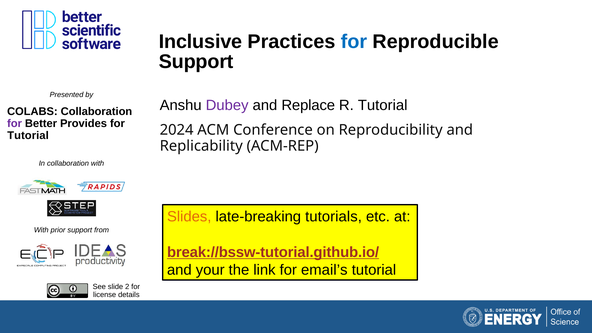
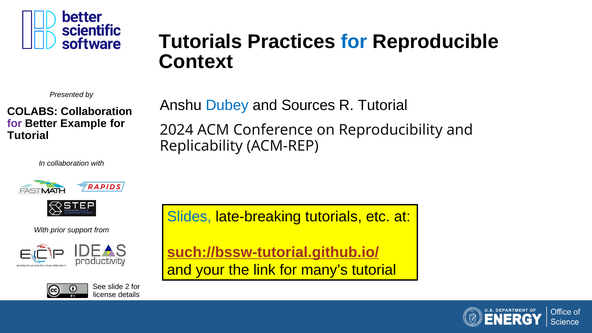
Inclusive: Inclusive -> Tutorials (200, 42)
Support: Support -> Context (196, 62)
Dubey colour: purple -> blue (227, 105)
Replace: Replace -> Sources (308, 105)
Provides: Provides -> Example (83, 124)
Slides colour: orange -> blue (189, 217)
break://bssw-tutorial.github.io/: break://bssw-tutorial.github.io/ -> such://bssw-tutorial.github.io/ (273, 252)
email’s: email’s -> many’s (324, 270)
